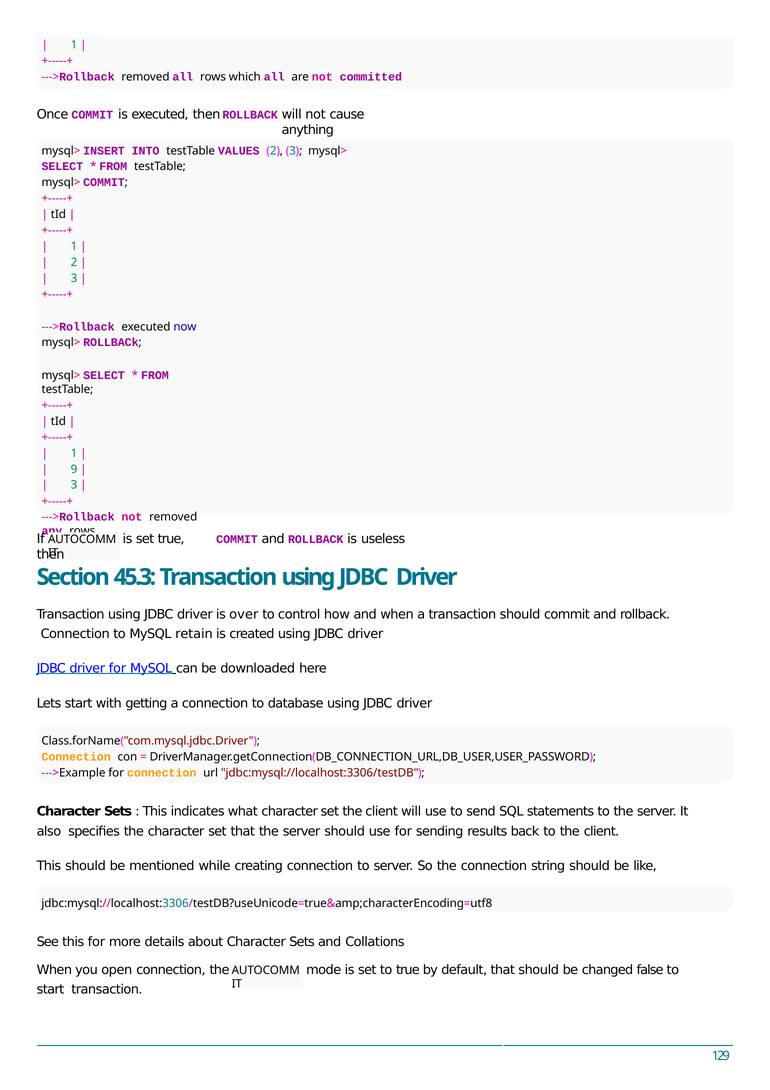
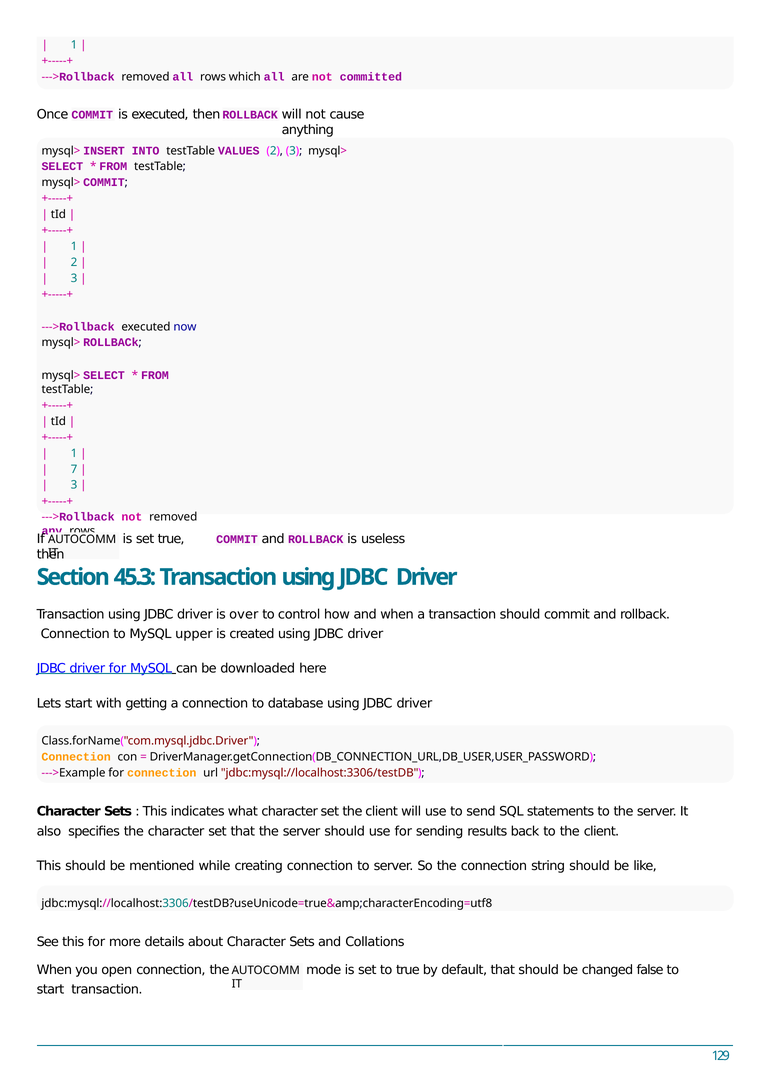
9: 9 -> 7 (74, 469)
retain: retain -> upper (194, 634)
